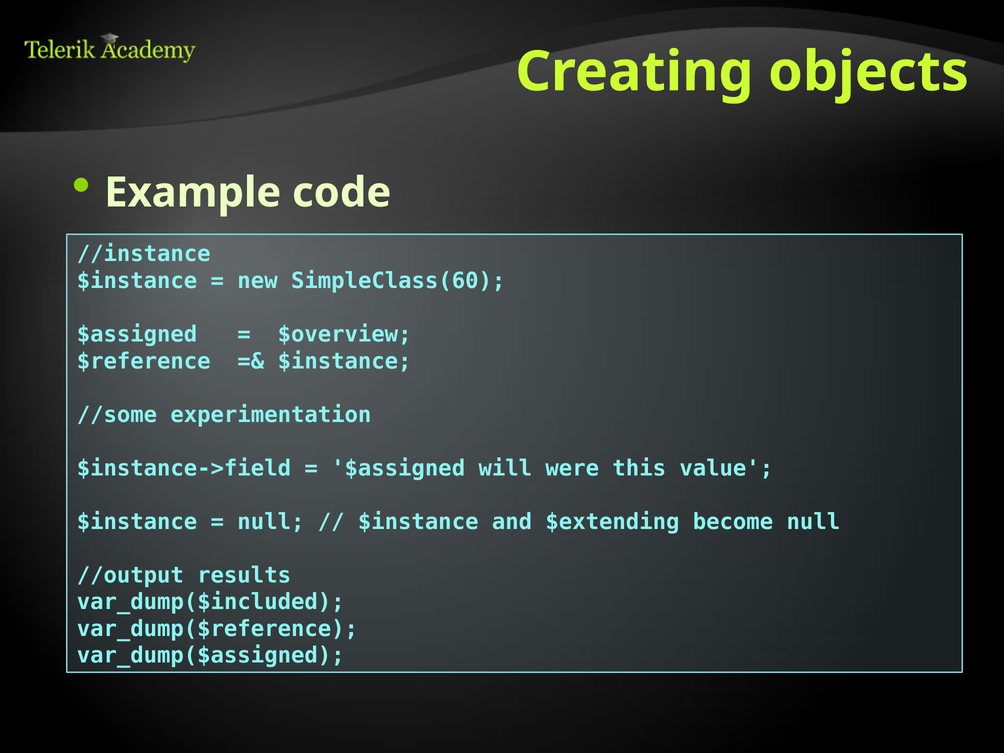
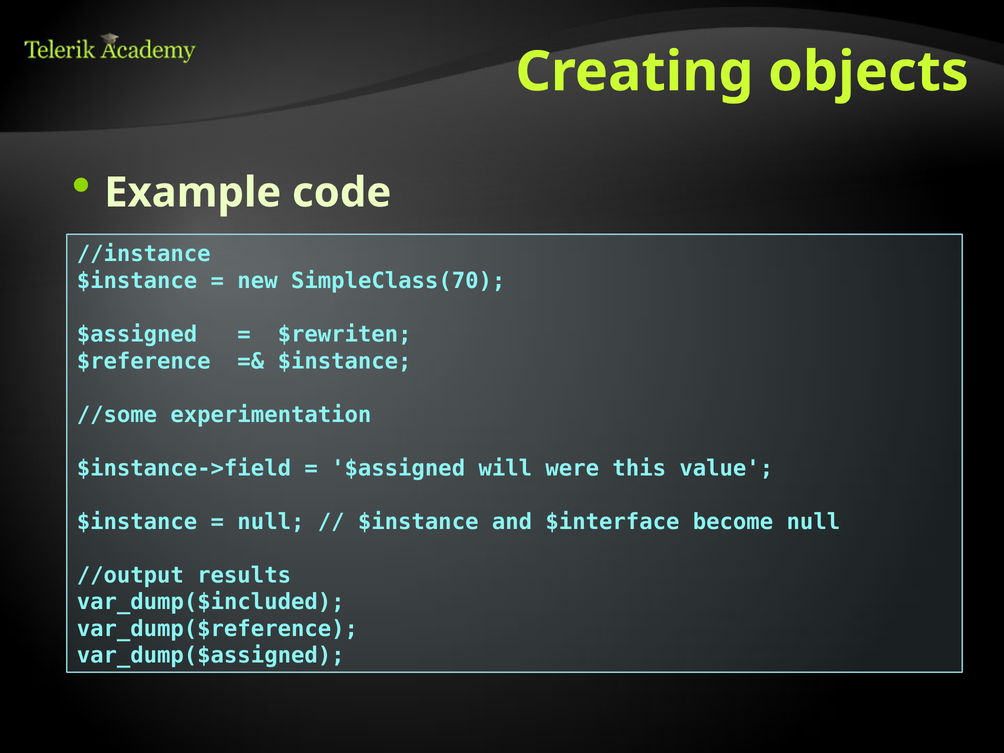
SimpleClass(60: SimpleClass(60 -> SimpleClass(70 (398, 281)
$overview: $overview -> $rewriten (345, 334)
$extending: $extending -> $interface (612, 522)
